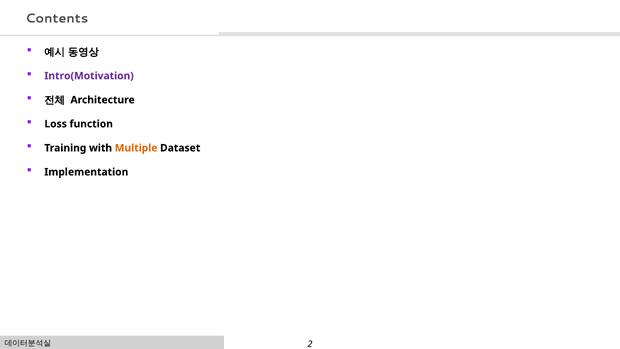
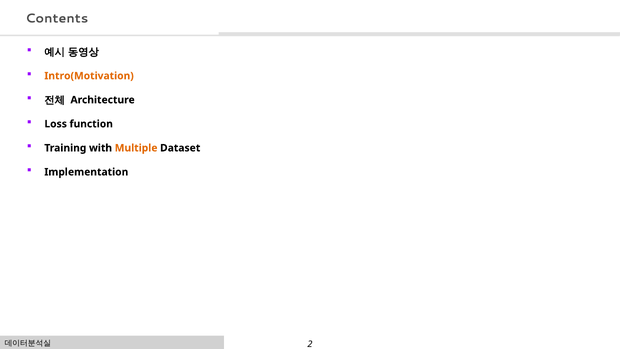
Intro(Motivation colour: purple -> orange (89, 76)
